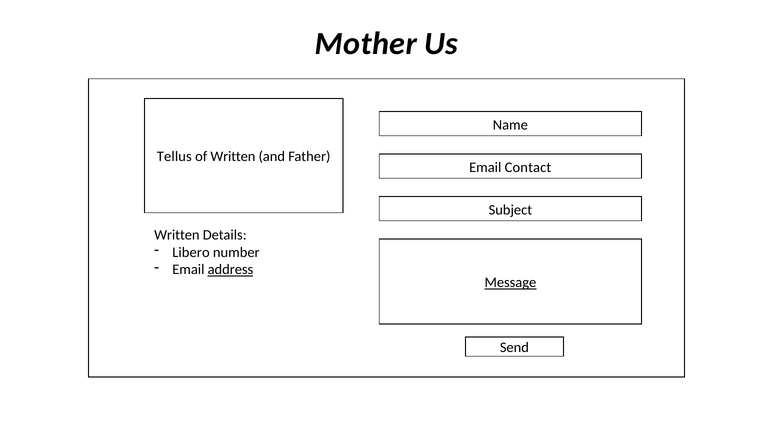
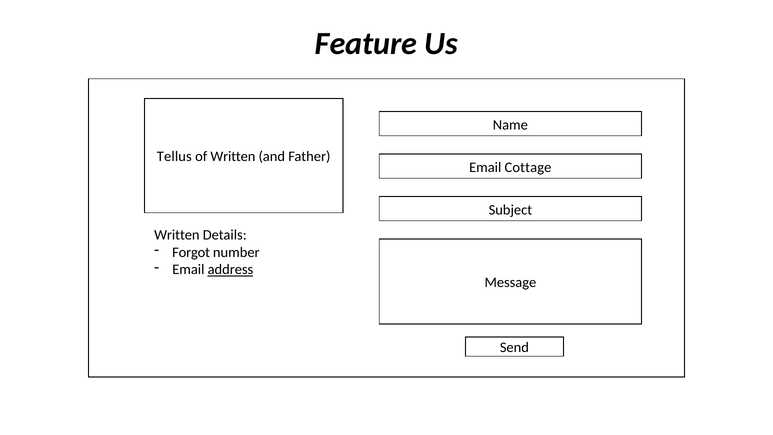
Mother: Mother -> Feature (366, 44)
Contact: Contact -> Cottage (528, 167)
Libero: Libero -> Forgot (191, 252)
Message underline: present -> none (510, 283)
